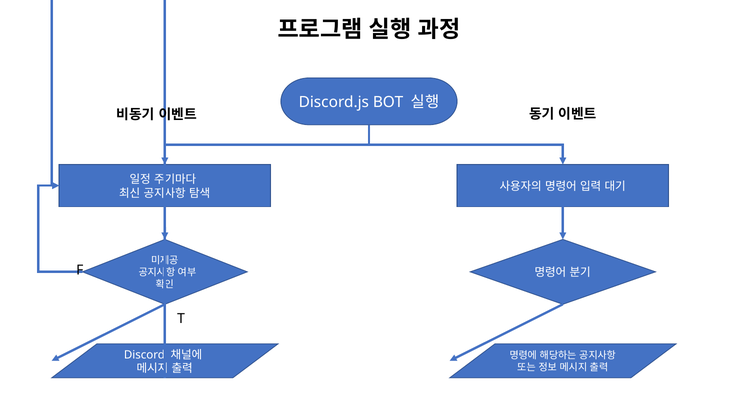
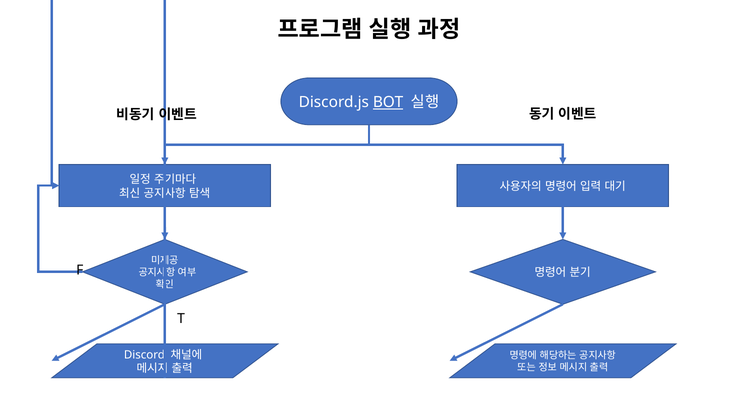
BOT underline: none -> present (388, 102)
